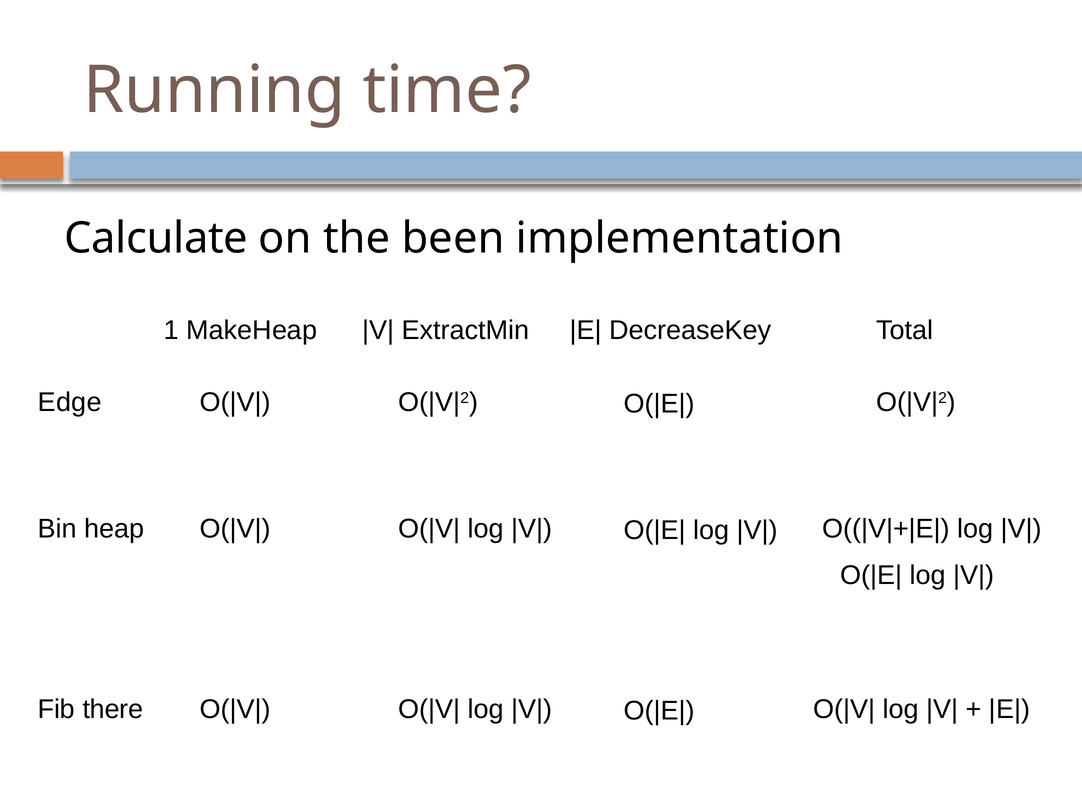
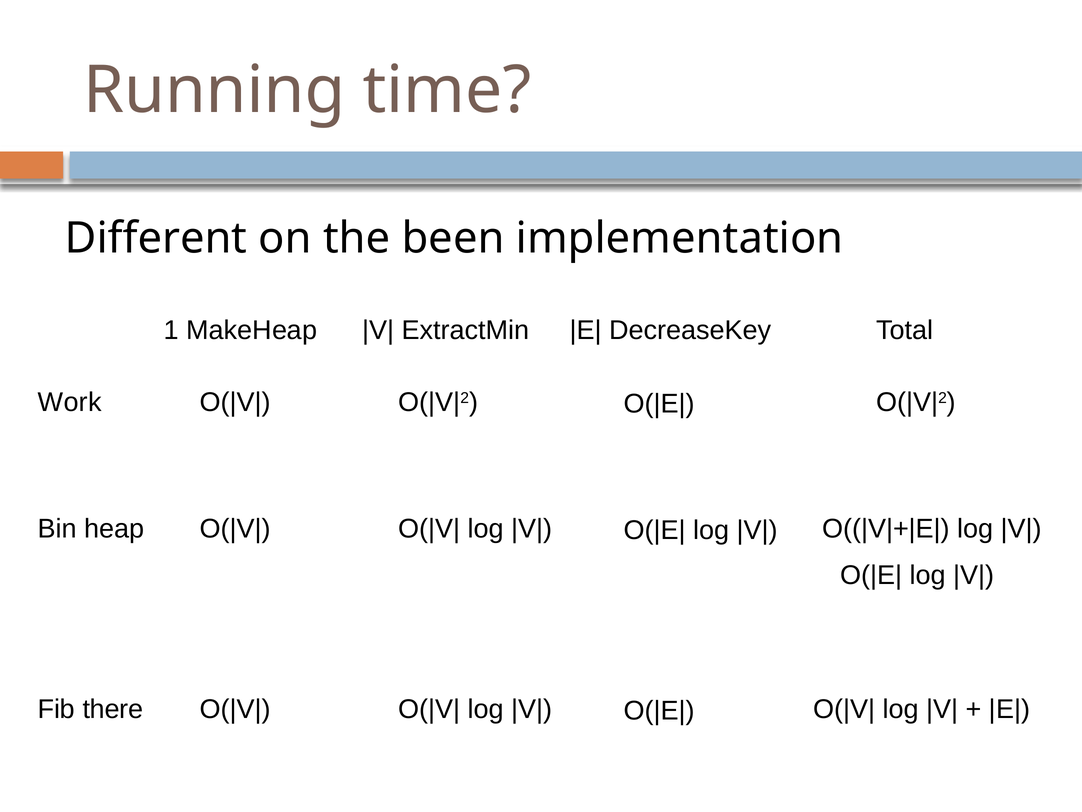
Calculate: Calculate -> Different (156, 238)
Edge: Edge -> Work (70, 402)
